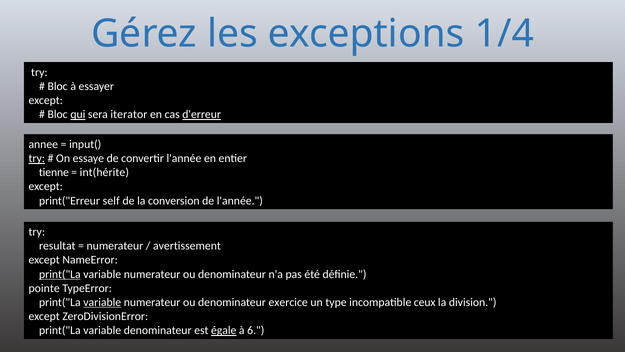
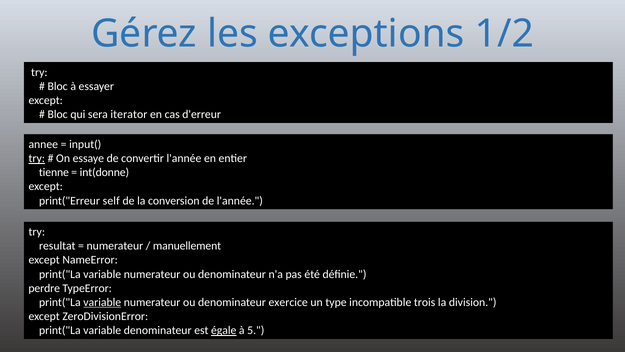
1/4: 1/4 -> 1/2 (504, 34)
qui underline: present -> none (78, 114)
d'erreur underline: present -> none (202, 114)
int(hérite: int(hérite -> int(donne (104, 172)
avertissement: avertissement -> manuellement (187, 246)
print("La underline: present -> none (60, 274)
pointe: pointe -> perdre (44, 288)
ceux: ceux -> trois (425, 302)
6: 6 -> 5 (256, 330)
